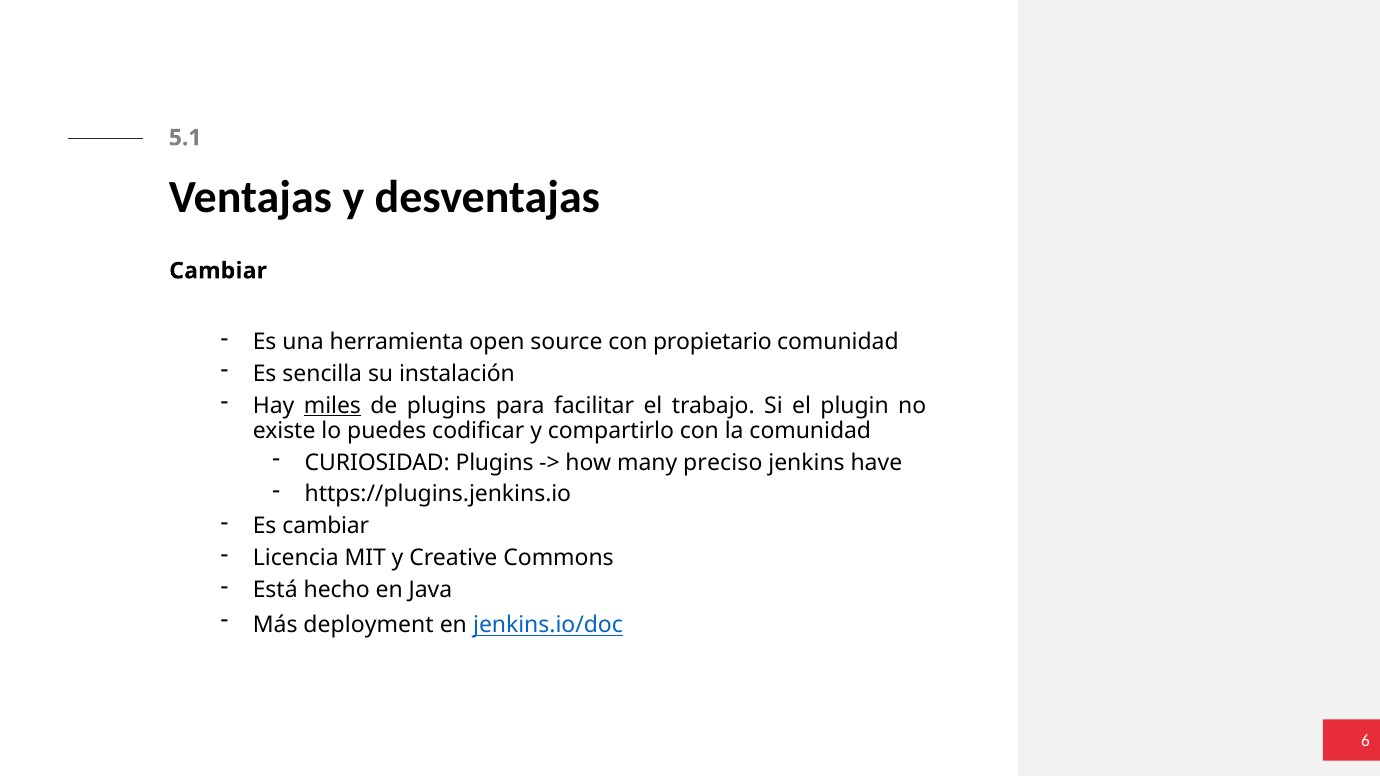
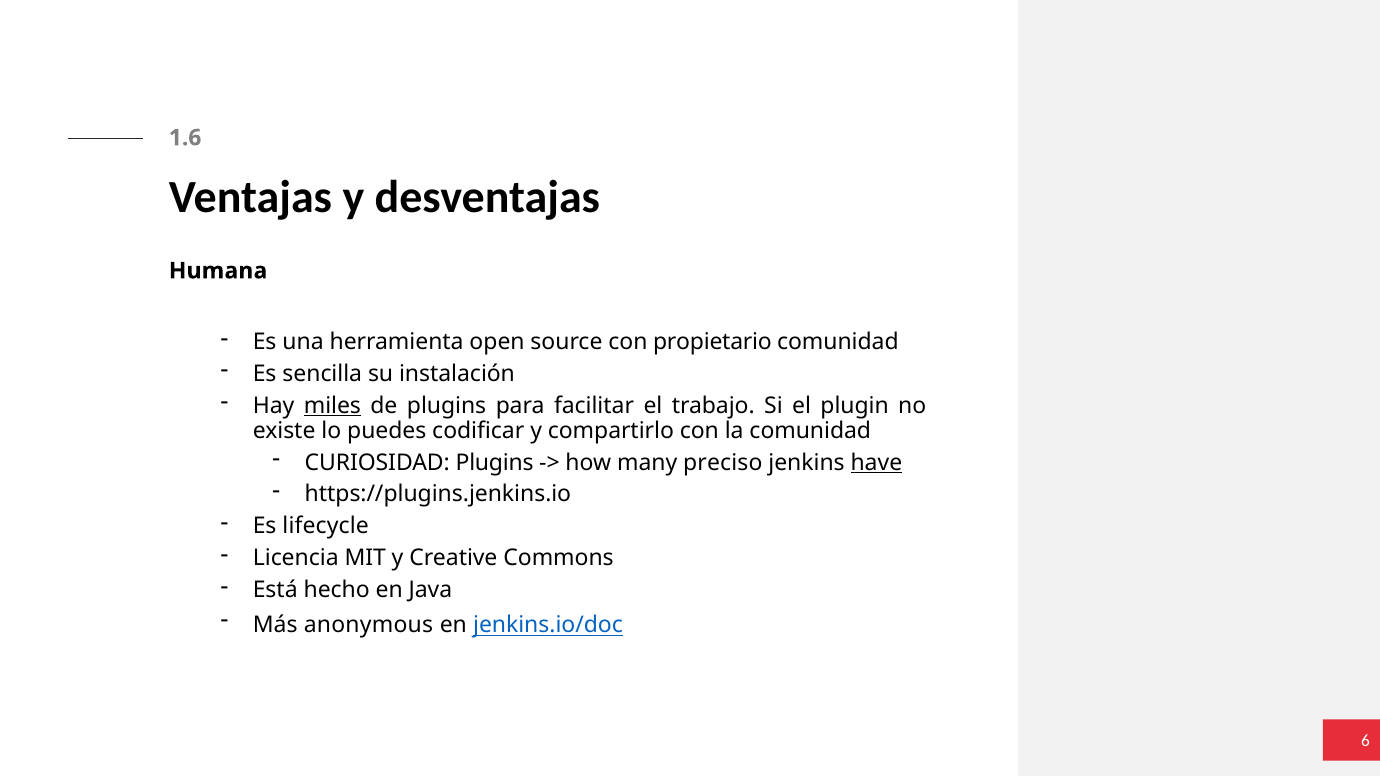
5.1: 5.1 -> 1.6 (185, 138)
Cambiar: Cambiar -> Humana (218, 271)
have underline: none -> present (876, 463)
Es cambiar: cambiar -> lifecycle (326, 526)
deployment: deployment -> anonymous (368, 625)
